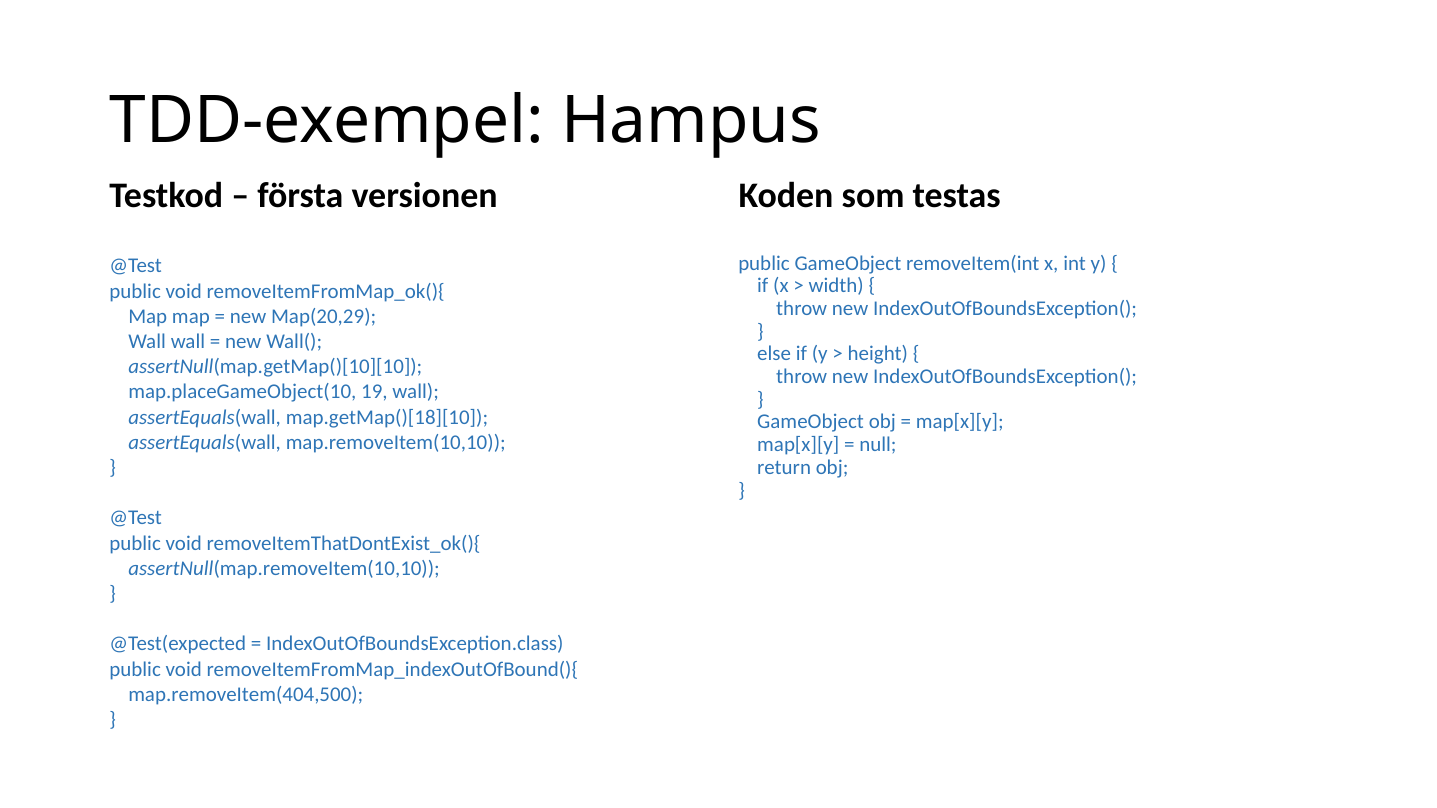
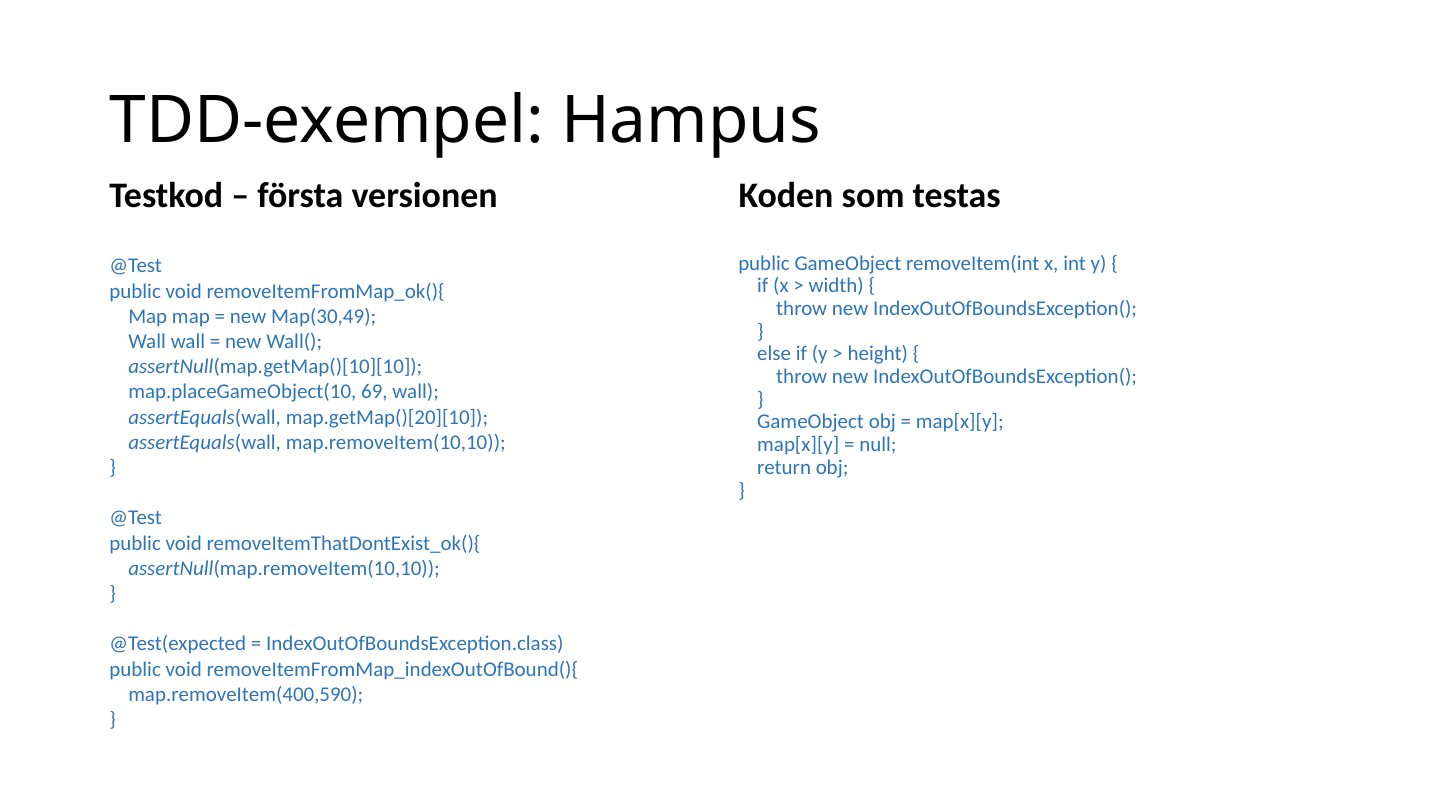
Map(20,29: Map(20,29 -> Map(30,49 (324, 317)
19: 19 -> 69 (374, 392)
map.getMap()[18][10: map.getMap()[18][10 -> map.getMap()[20][10 (387, 417)
map.removeItem(404,500: map.removeItem(404,500 -> map.removeItem(400,590 (246, 695)
